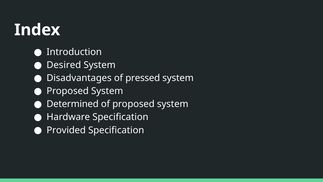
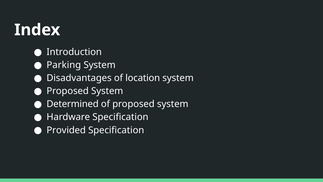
Desired: Desired -> Parking (64, 65)
pressed: pressed -> location (143, 78)
